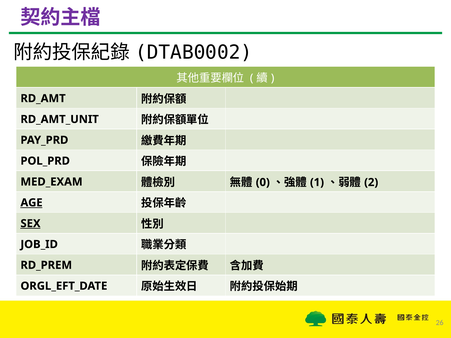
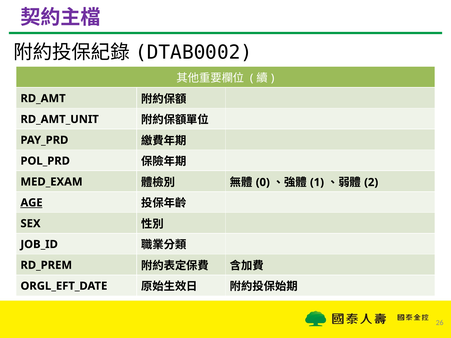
SEX underline: present -> none (30, 224)
